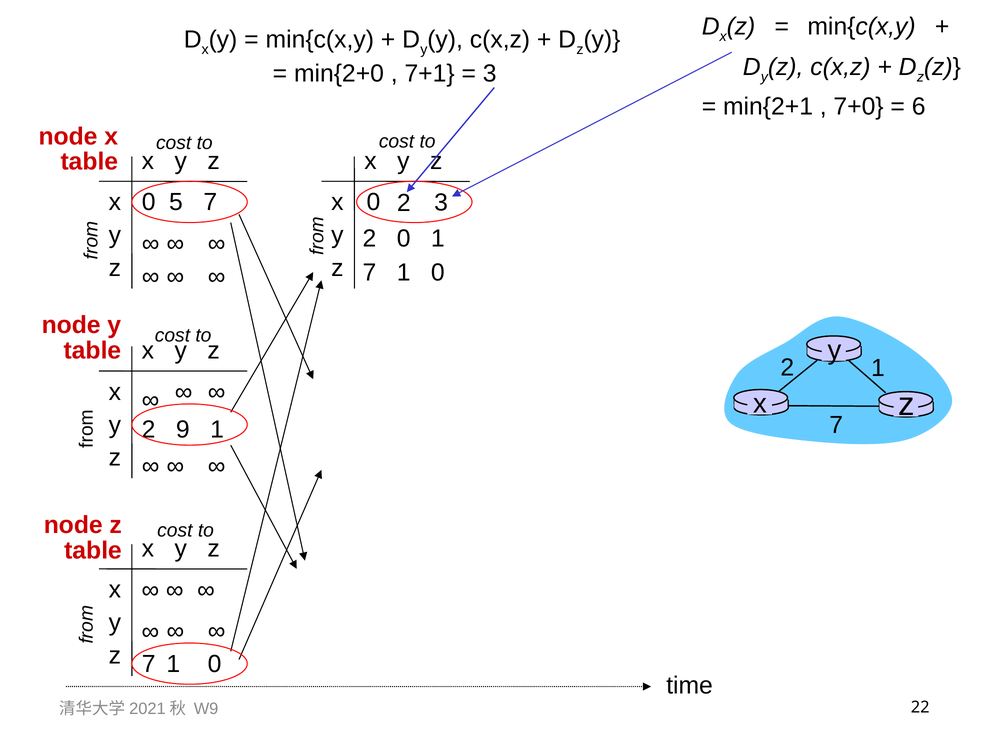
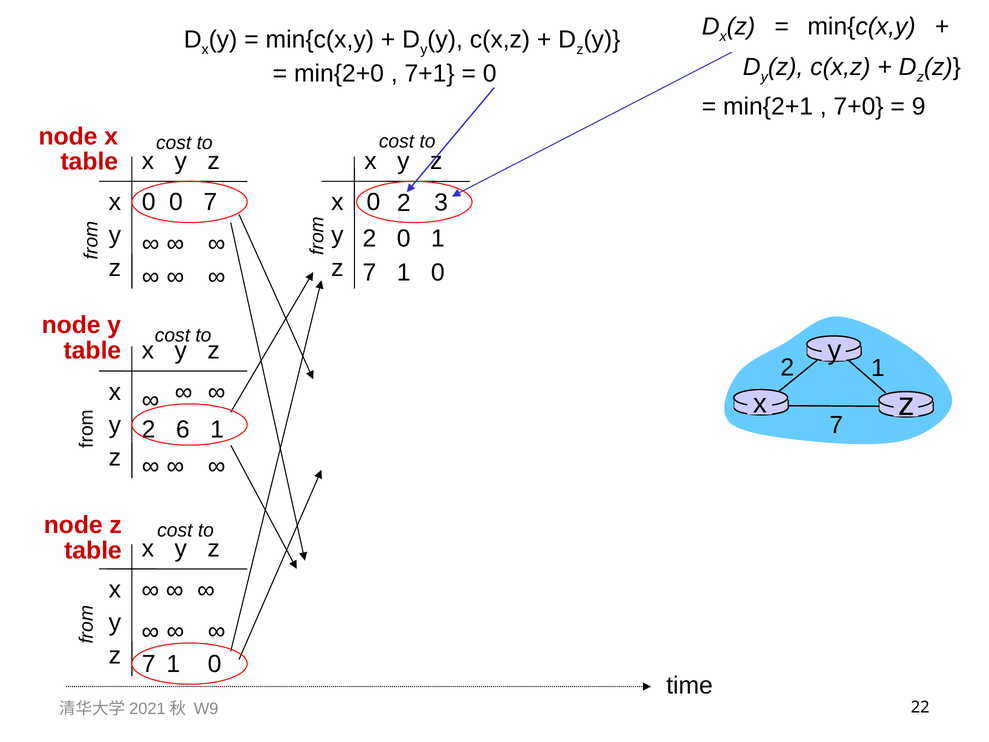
3: 3 -> 0 (490, 74)
6: 6 -> 9 (919, 107)
0 5: 5 -> 0 (176, 202)
9: 9 -> 6 (183, 430)
